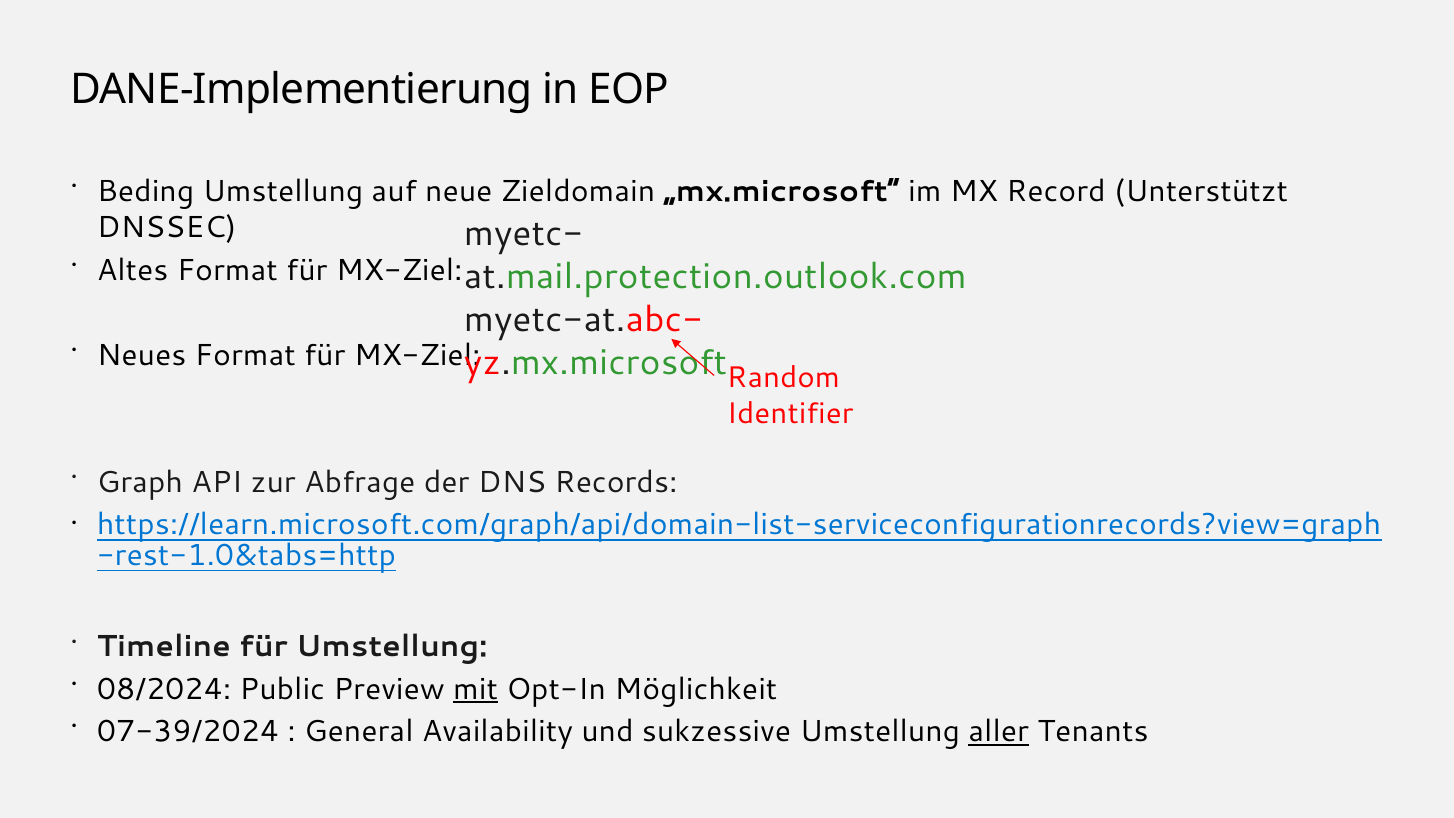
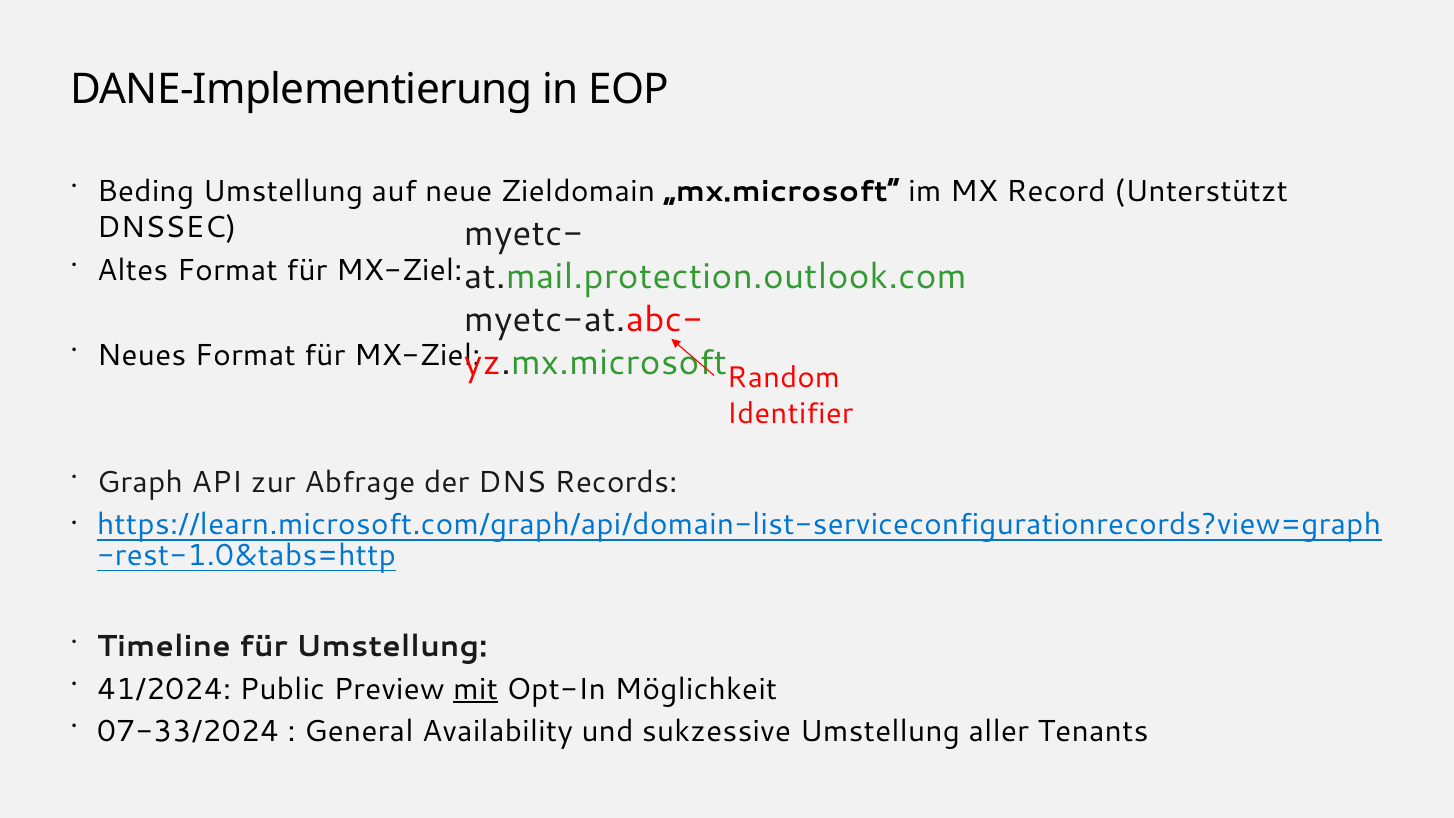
08/2024: 08/2024 -> 41/2024 (164, 689)
07-39/2024: 07-39/2024 -> 07-33/2024 (188, 731)
aller underline: present -> none (999, 731)
